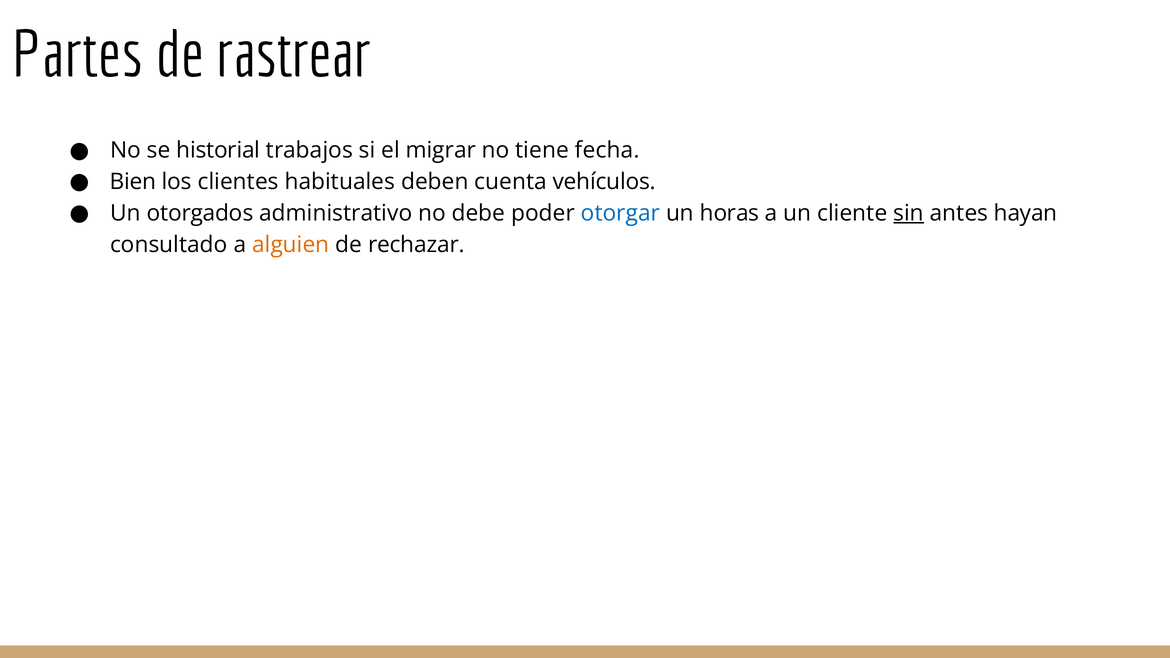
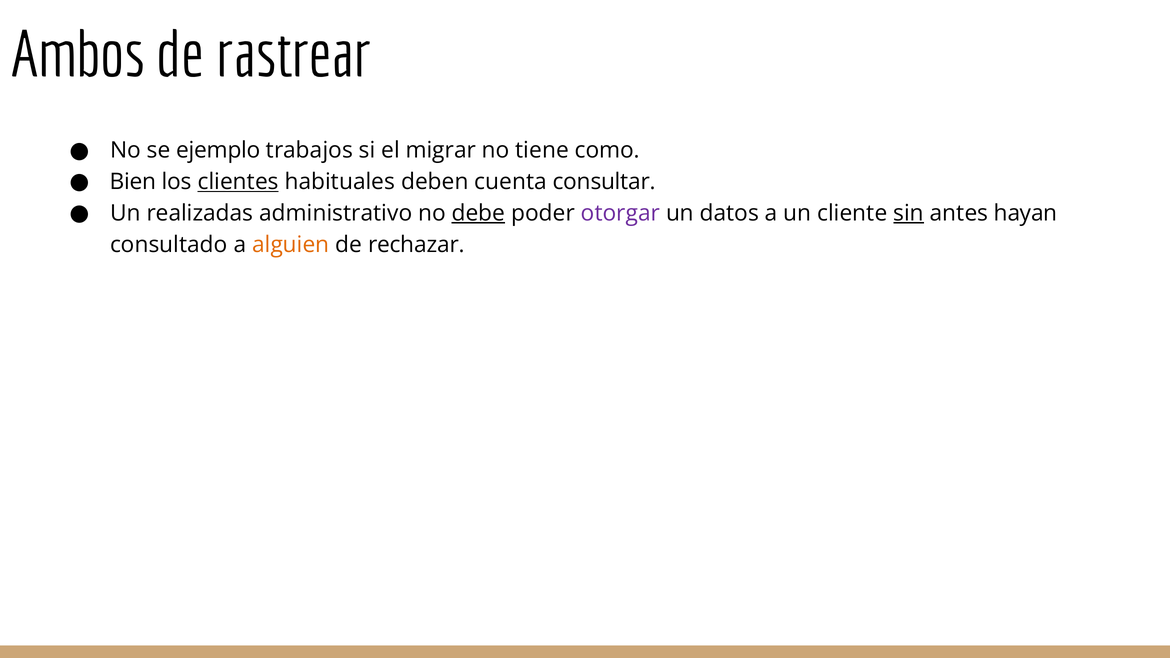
Partes: Partes -> Ambos (78, 55)
historial: historial -> ejemplo (218, 150)
fecha: fecha -> como (607, 150)
clientes underline: none -> present (238, 182)
vehículos: vehículos -> consultar (604, 182)
otorgados: otorgados -> realizadas (200, 213)
debe underline: none -> present (478, 213)
otorgar colour: blue -> purple (620, 213)
horas: horas -> datos (729, 213)
